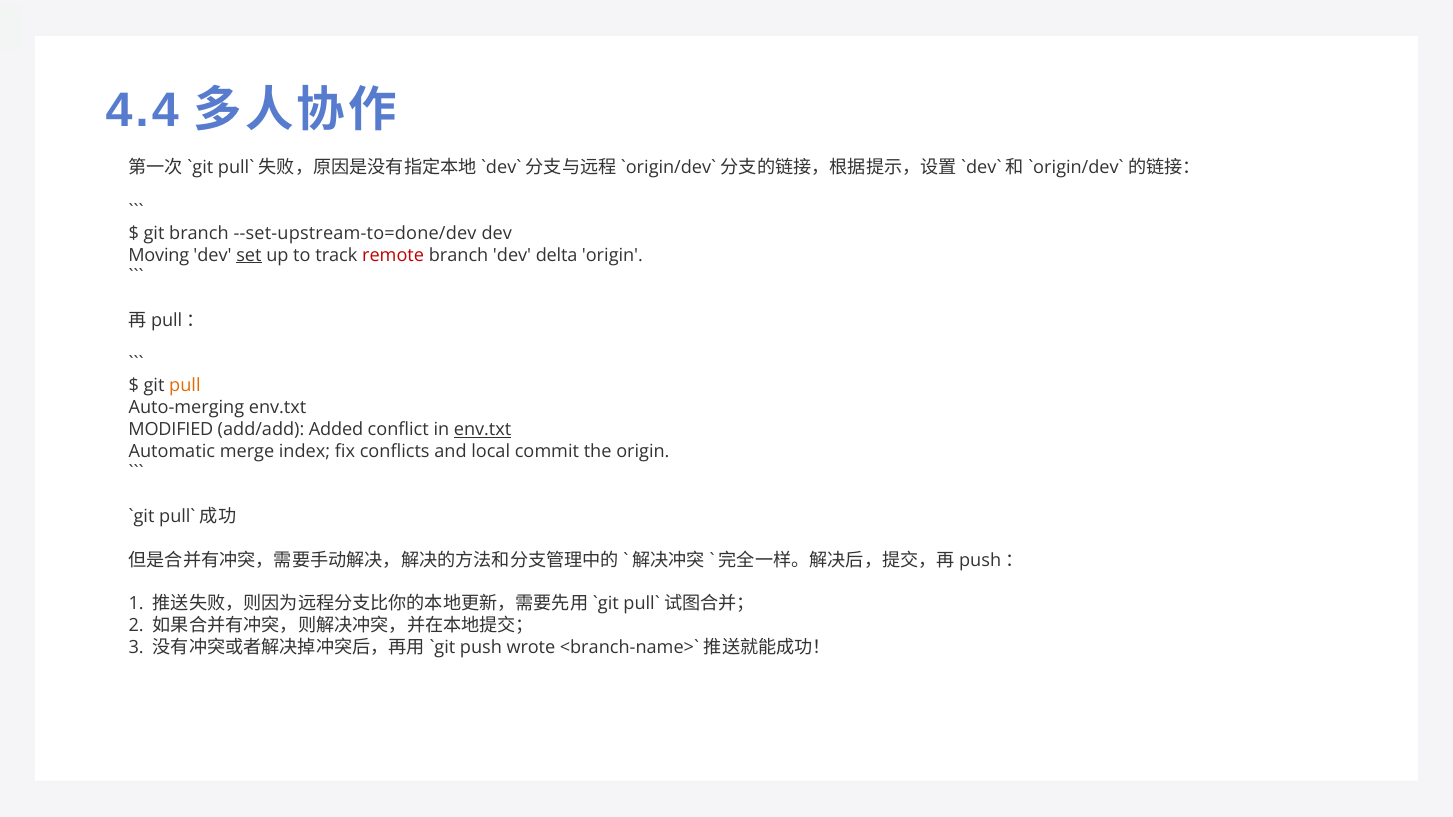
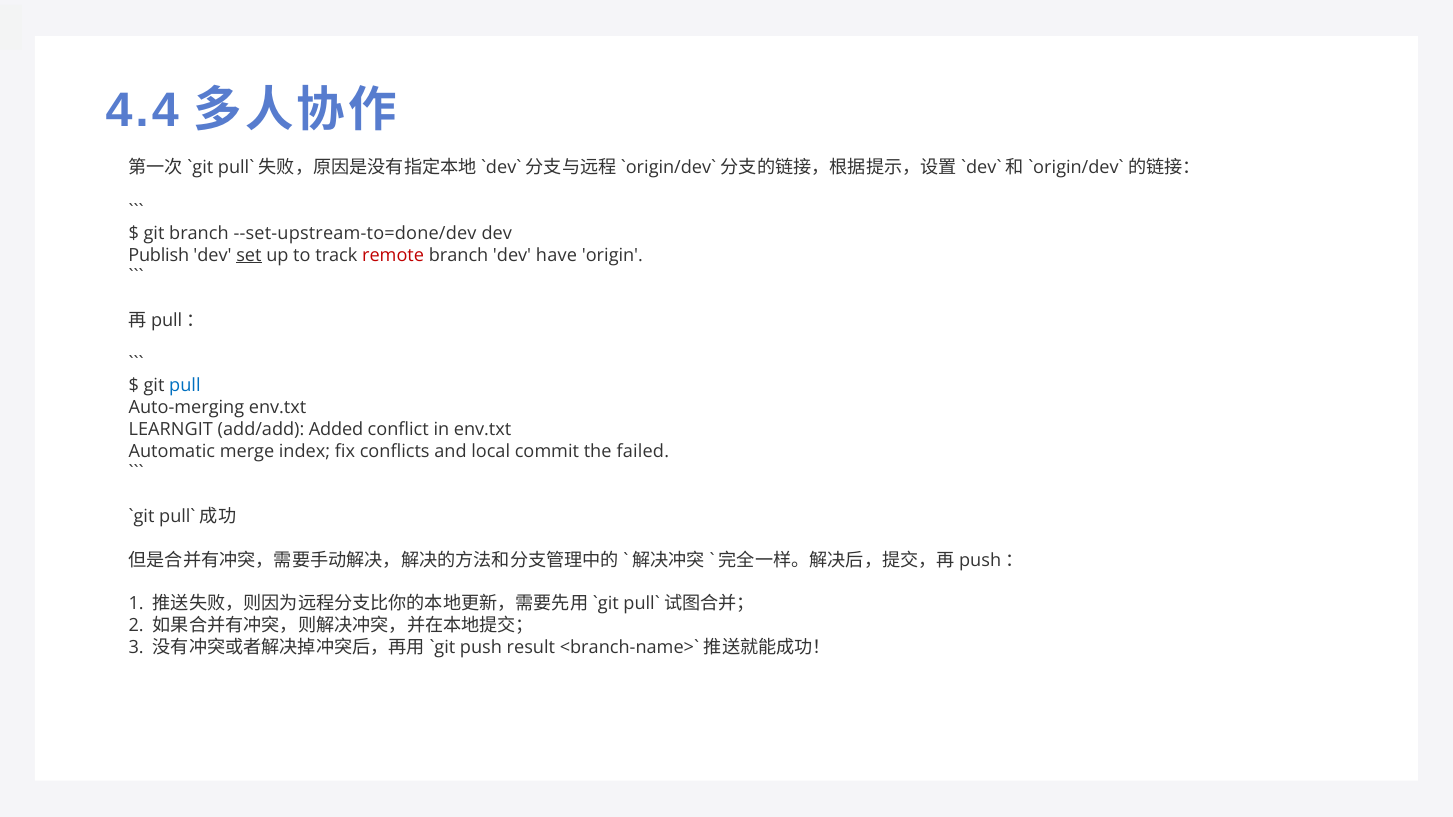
Moving: Moving -> Publish (159, 255)
delta: delta -> have (556, 255)
pull colour: orange -> blue (185, 386)
MODIFIED: MODIFIED -> LEARNGIT (171, 430)
env.txt underline: present -> none (483, 430)
the origin: origin -> failed (643, 451)
wrote: wrote -> result (531, 647)
